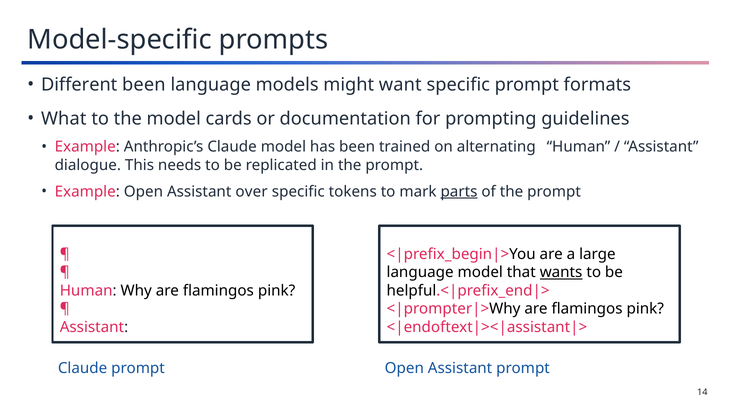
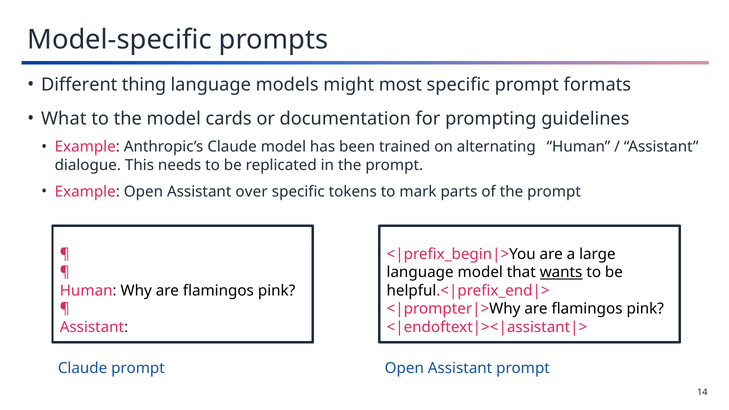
Different been: been -> thing (144, 85)
want: want -> most (400, 85)
parts underline: present -> none (459, 192)
